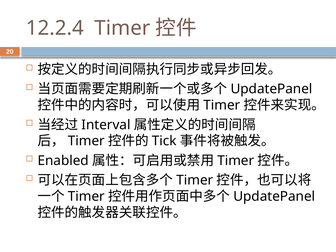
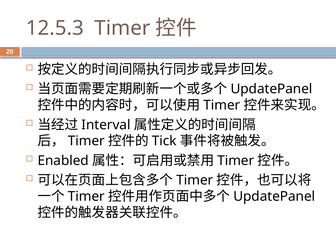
12.2.4: 12.2.4 -> 12.5.3 (55, 28)
